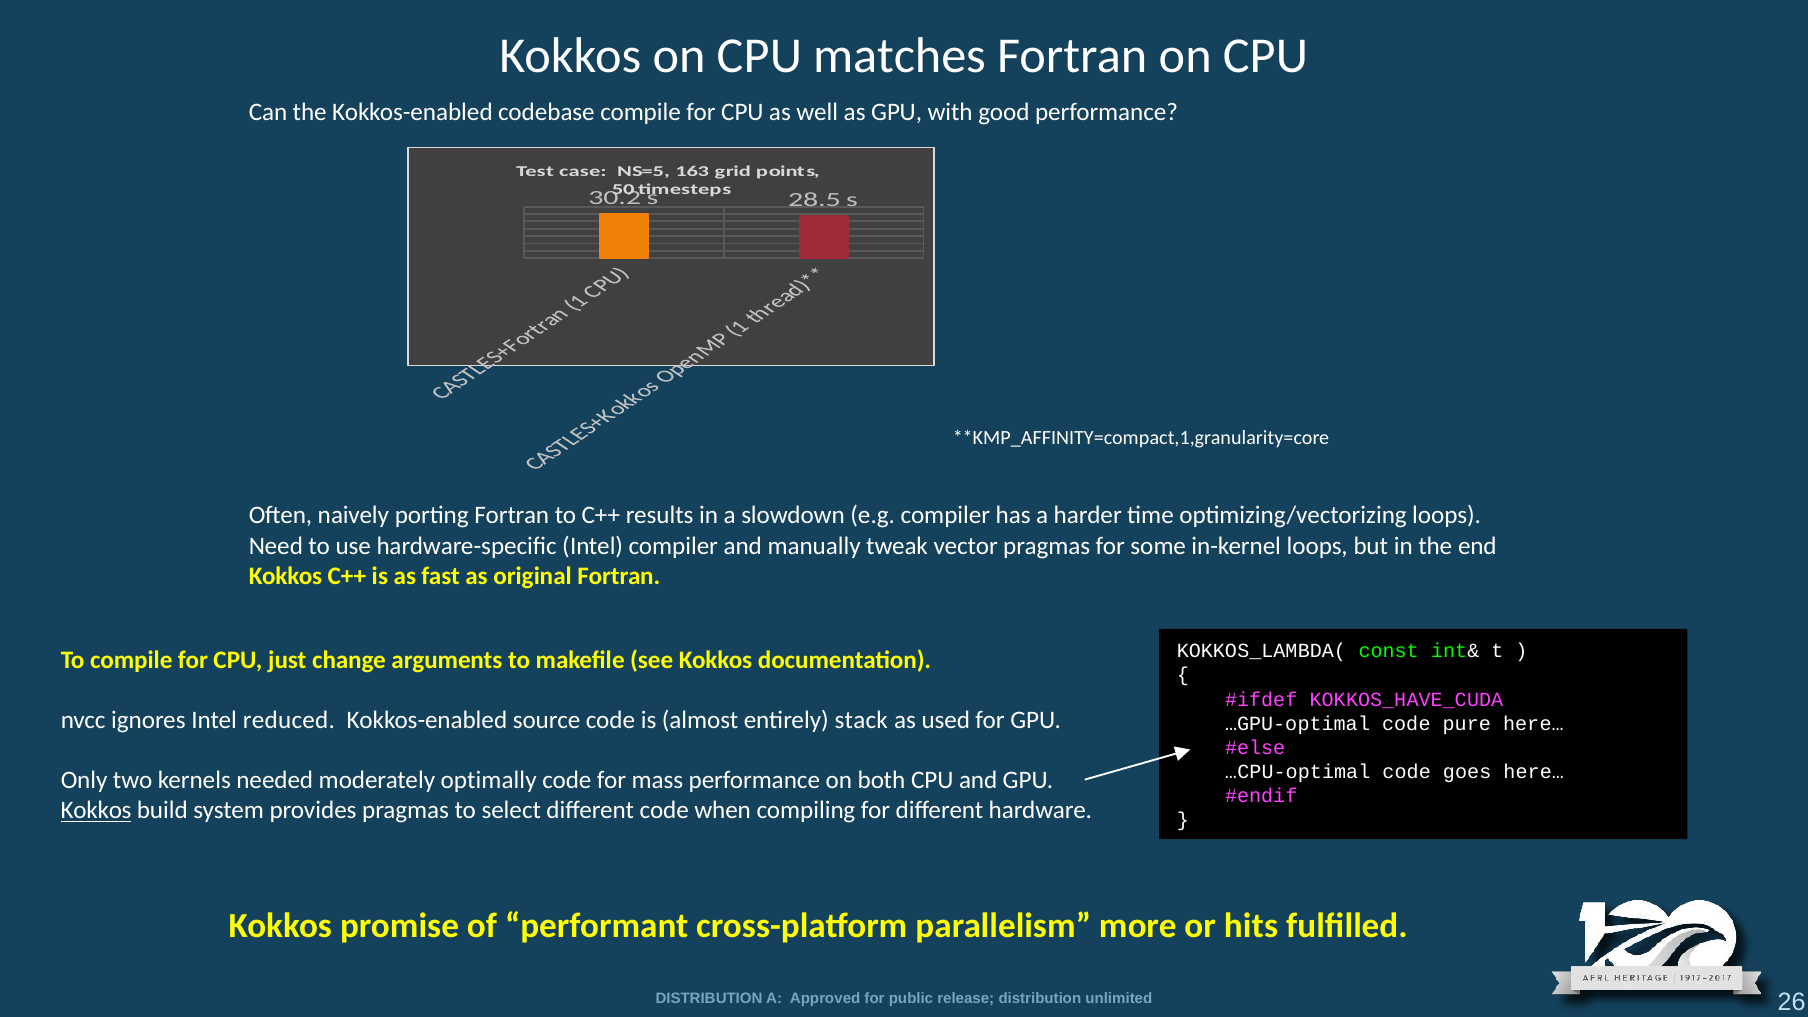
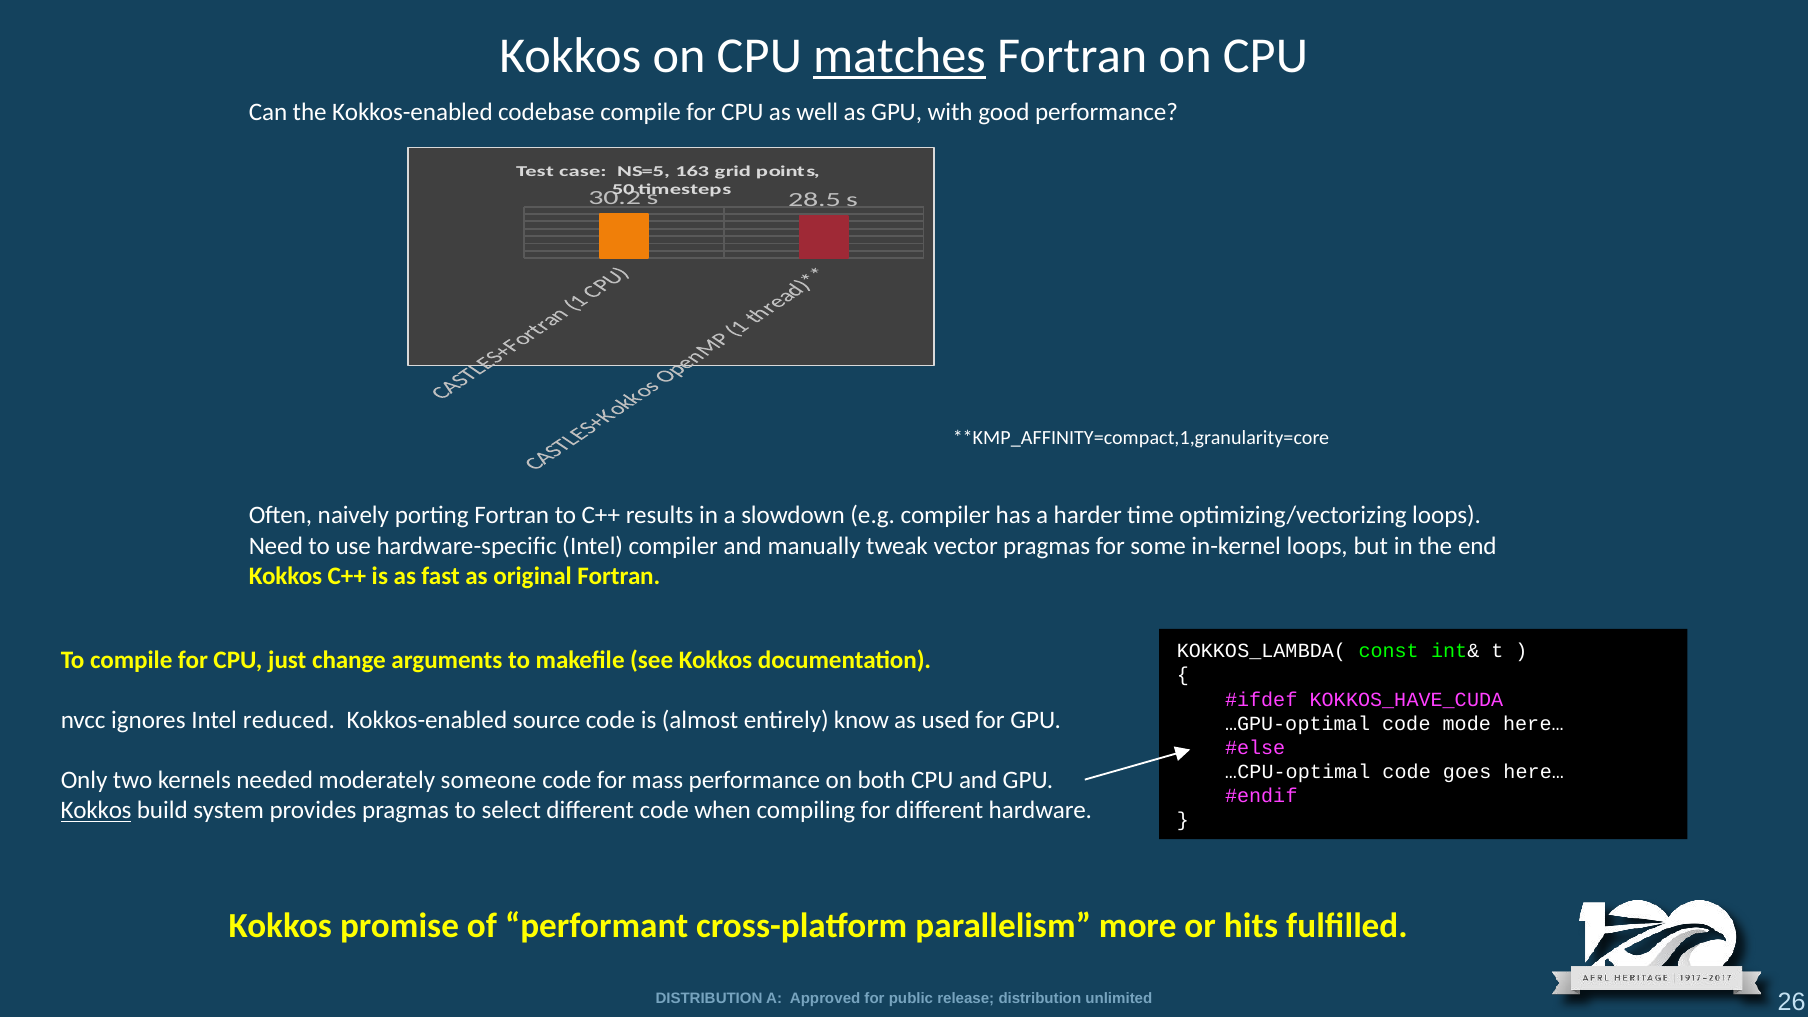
matches underline: none -> present (899, 56)
stack: stack -> know (862, 720)
pure: pure -> mode (1467, 723)
optimally: optimally -> someone (489, 780)
